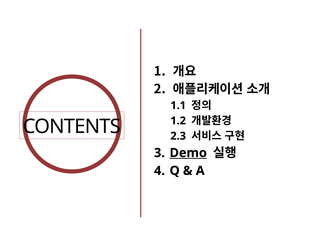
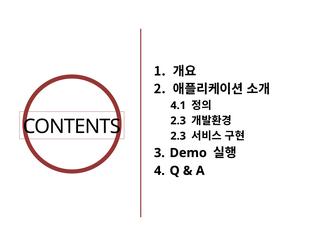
1.1: 1.1 -> 4.1 (178, 105)
1.2: 1.2 -> 2.3 (178, 121)
Demo underline: present -> none (188, 153)
